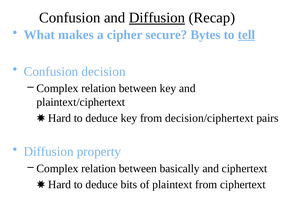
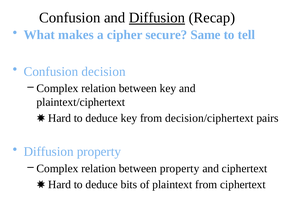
Bytes: Bytes -> Same (206, 35)
tell underline: present -> none (246, 35)
between basically: basically -> property (180, 168)
